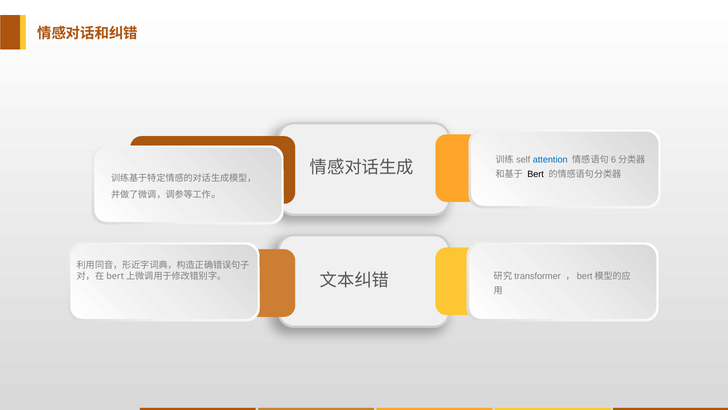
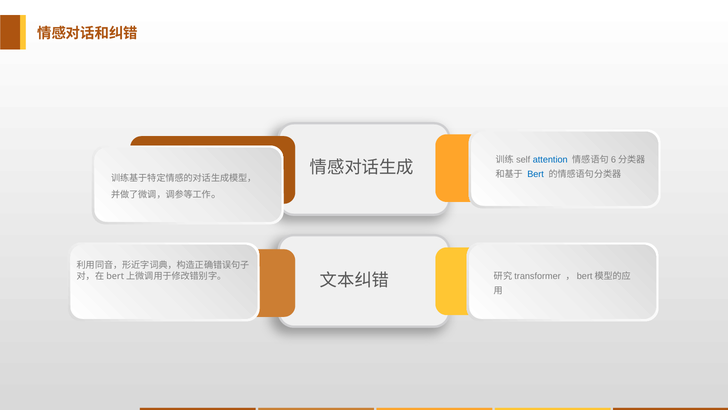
Bert colour: black -> blue (536, 174)
